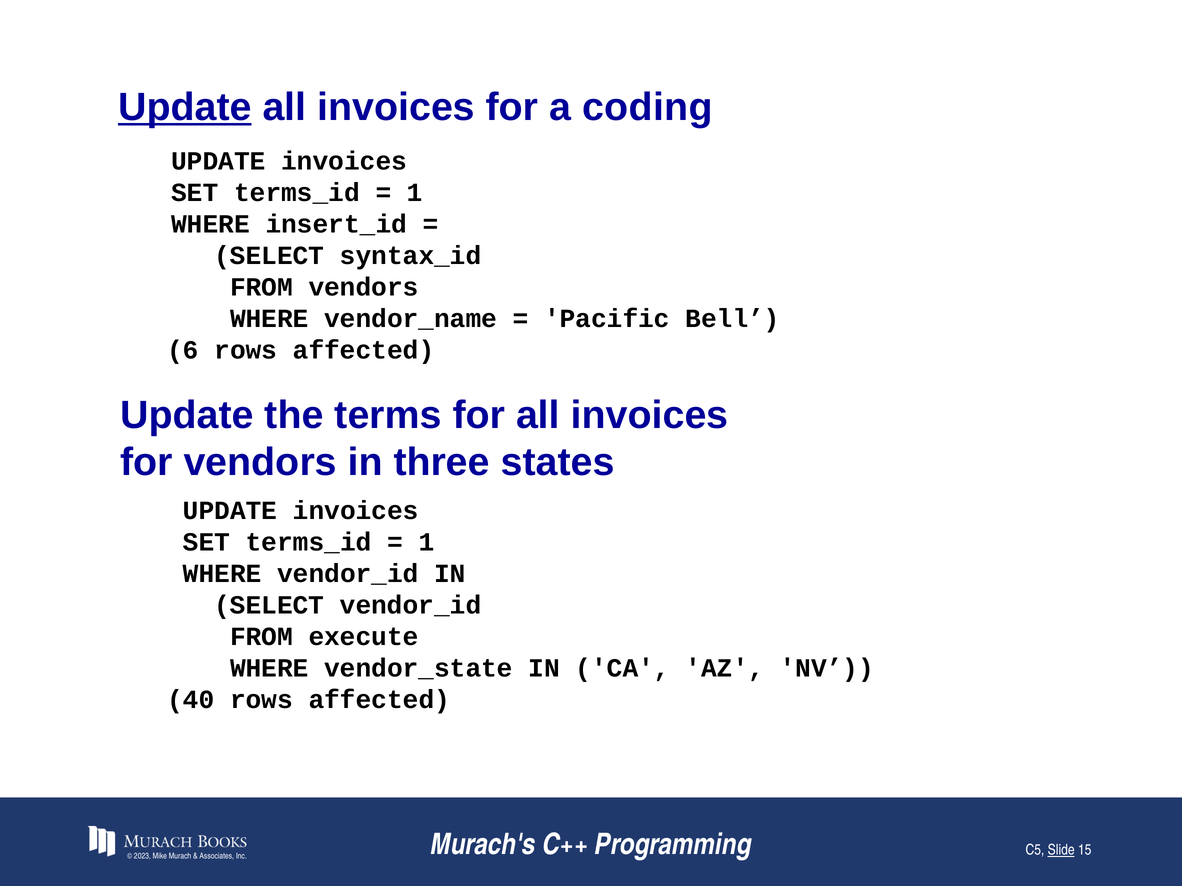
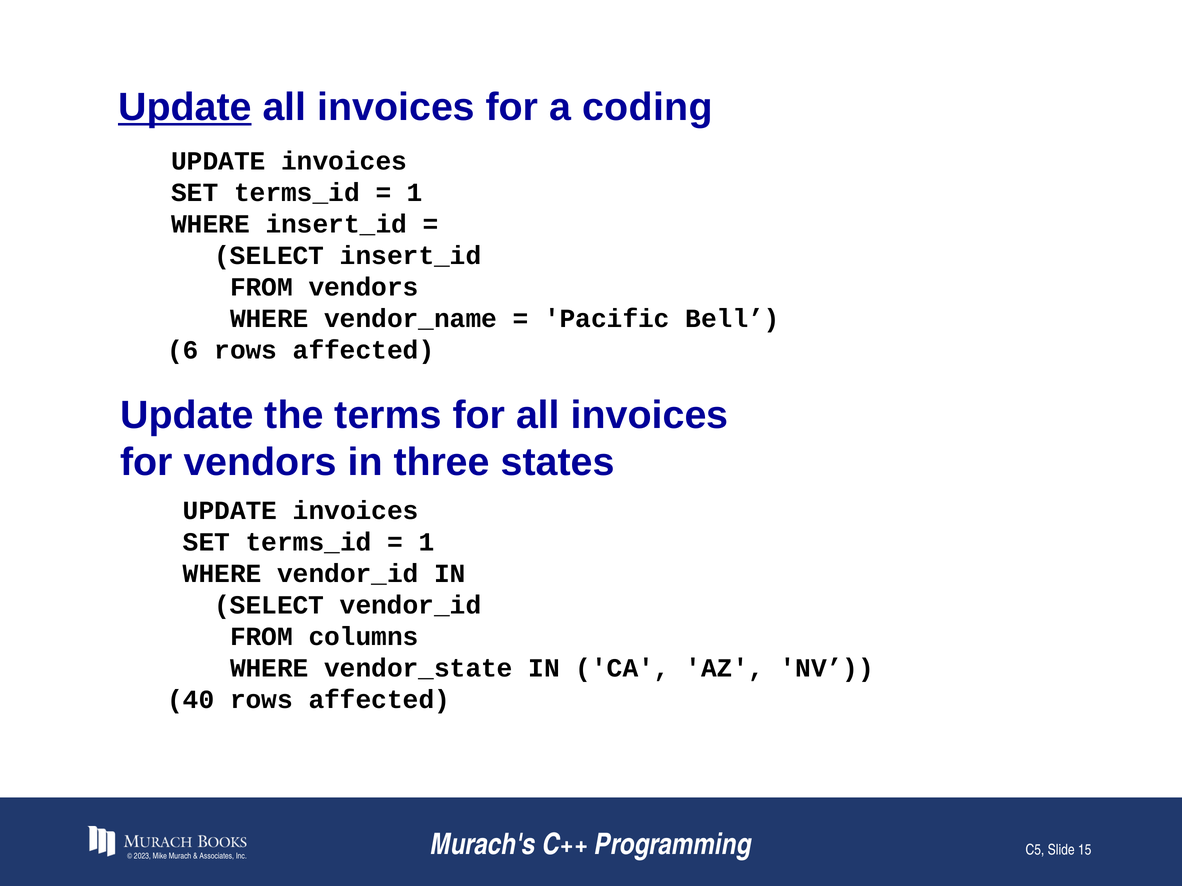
SELECT syntax_id: syntax_id -> insert_id (411, 256)
execute: execute -> columns (364, 637)
Slide underline: present -> none (1061, 850)
